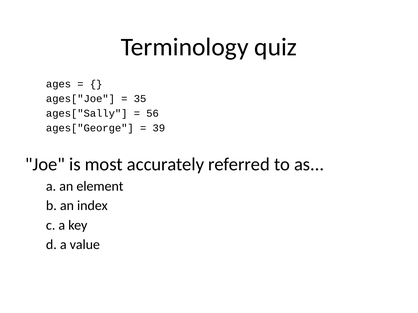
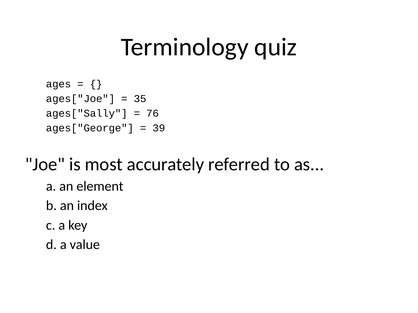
56: 56 -> 76 (153, 114)
